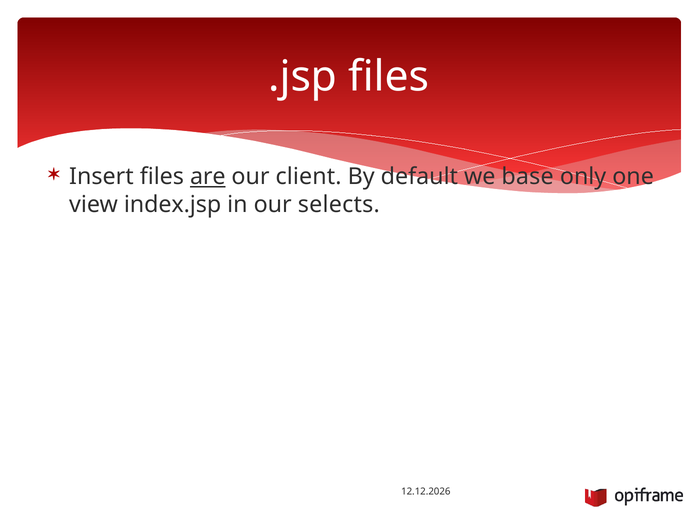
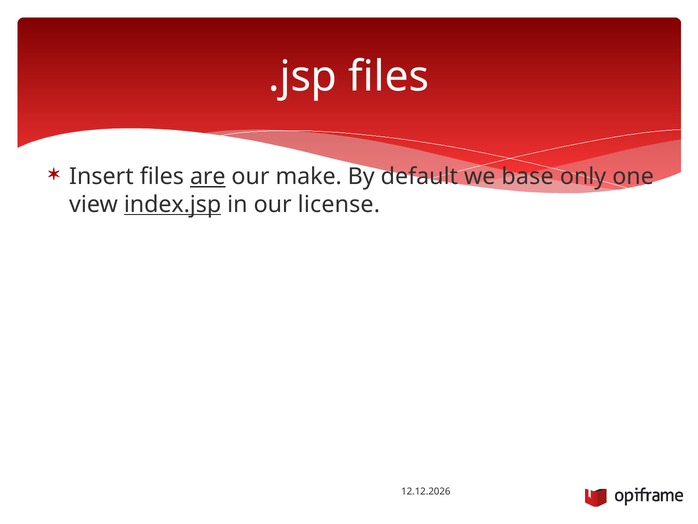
client: client -> make (309, 176)
index.jsp underline: none -> present (173, 204)
selects: selects -> license (339, 204)
